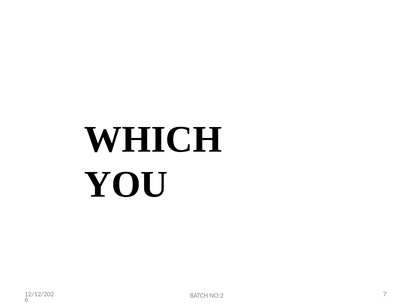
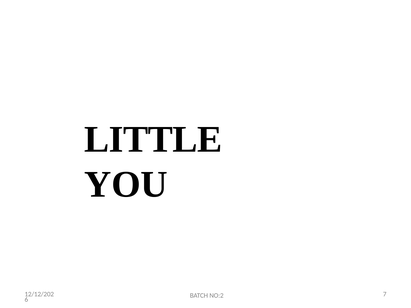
WHICH: WHICH -> LITTLE (153, 139)
